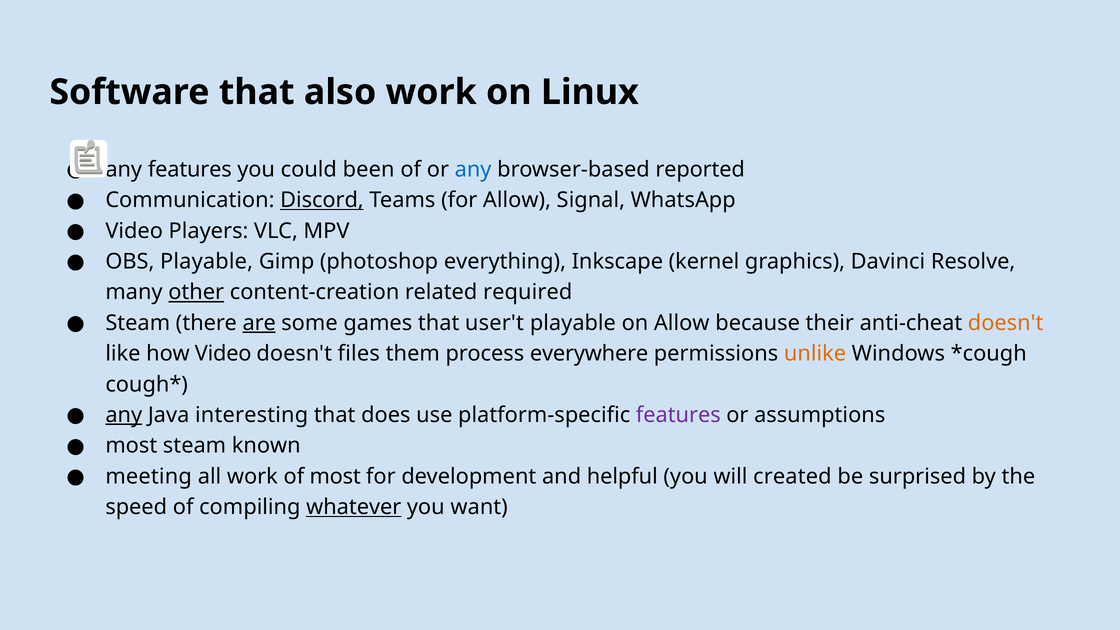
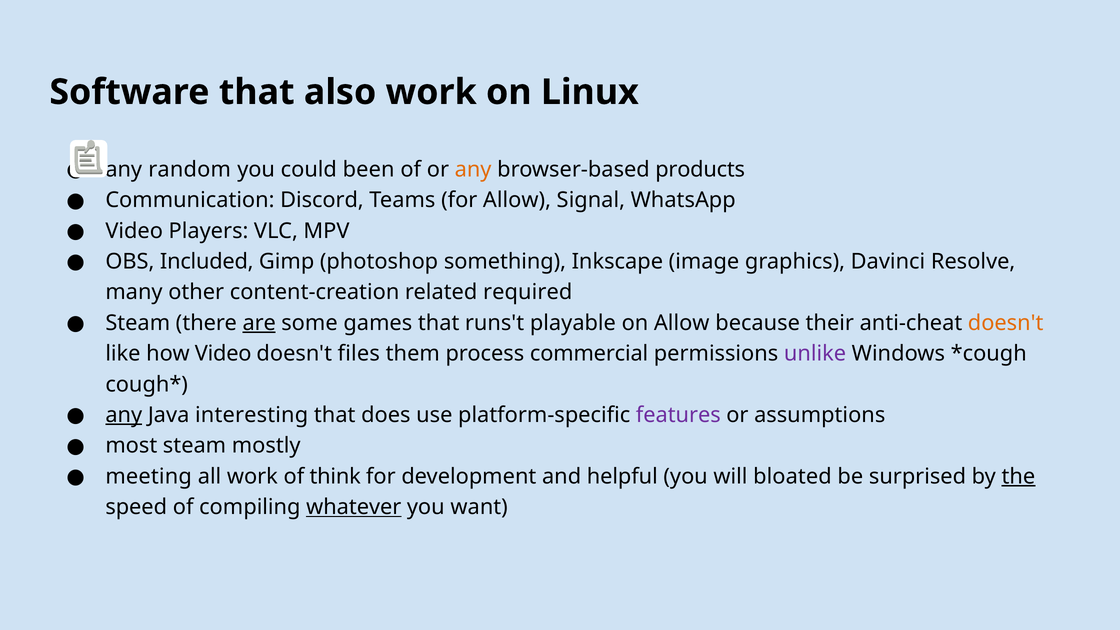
any features: features -> random (190, 169)
any colour: blue -> orange (473, 169)
reported: reported -> products (700, 169)
Discord underline: present -> none (322, 200)
OBS Playable: Playable -> Included (207, 262)
everything: everything -> something (505, 262)
kernel: kernel -> image (704, 262)
other underline: present -> none (196, 292)
user't: user't -> runs't (495, 323)
everywhere: everywhere -> commercial (589, 354)
unlike colour: orange -> purple (815, 354)
known: known -> mostly (266, 446)
of most: most -> think (335, 476)
created: created -> bloated (792, 476)
the underline: none -> present (1018, 476)
